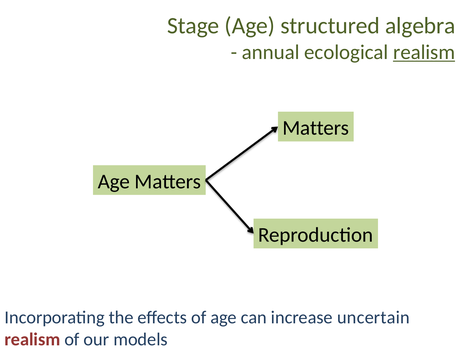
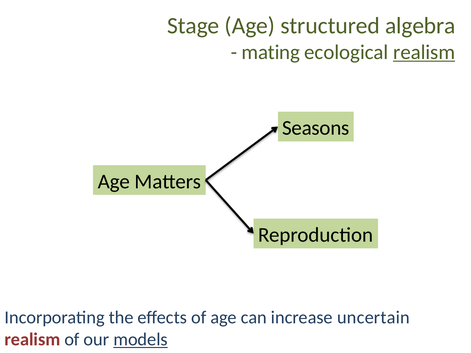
annual: annual -> mating (271, 52)
Matters: Matters -> Seasons (316, 128)
models underline: none -> present (141, 340)
